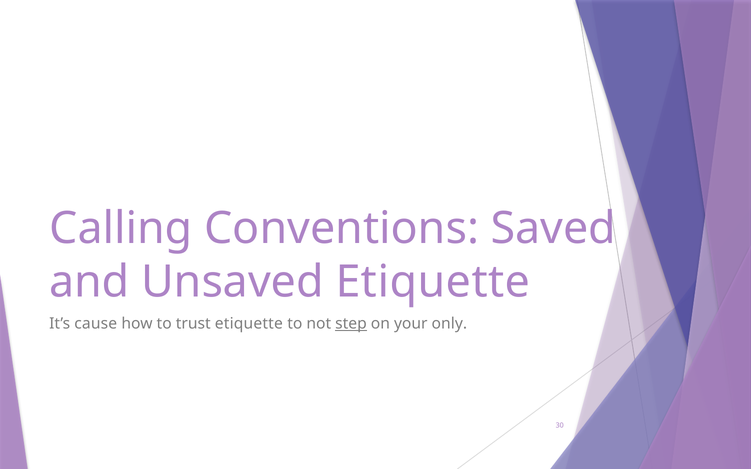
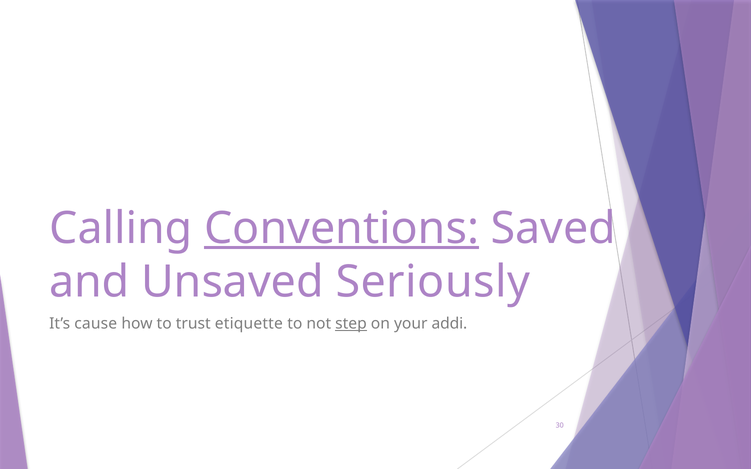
Conventions underline: none -> present (342, 229)
Unsaved Etiquette: Etiquette -> Seriously (433, 282)
only: only -> addi (449, 324)
